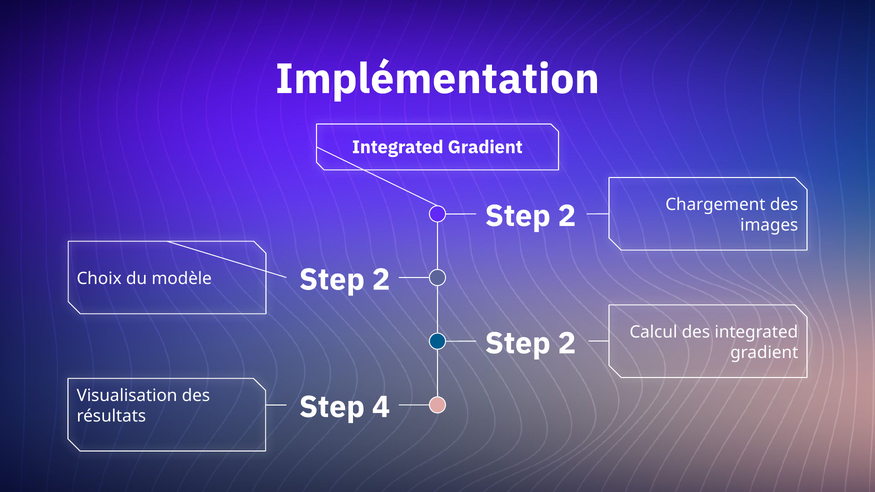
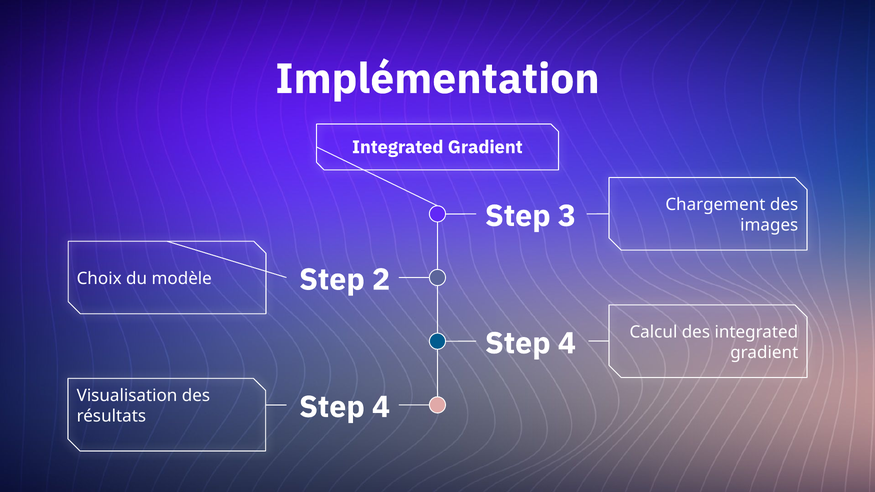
2: 2 -> 3 (567, 216)
2: 2 -> 4 (567, 343)
